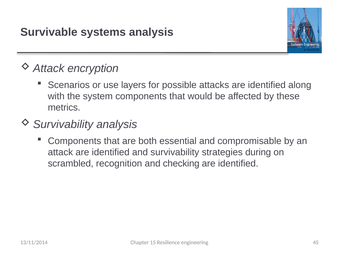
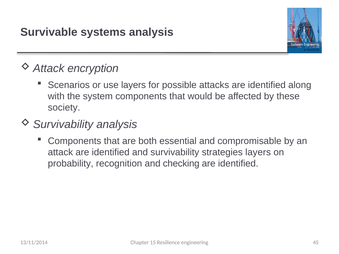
metrics: metrics -> society (64, 108)
strategies during: during -> layers (258, 152)
scrambled: scrambled -> probability (71, 164)
